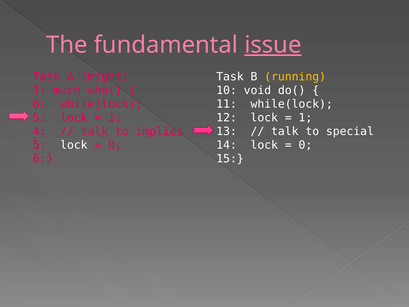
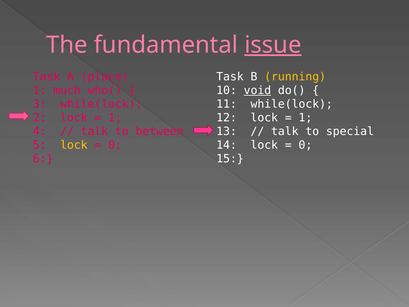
might: might -> place (105, 77)
void underline: none -> present (257, 90)
6: 6 -> 3 (40, 104)
5: 5 -> 2 (40, 118)
implies: implies -> between (160, 131)
lock colour: white -> yellow (74, 145)
